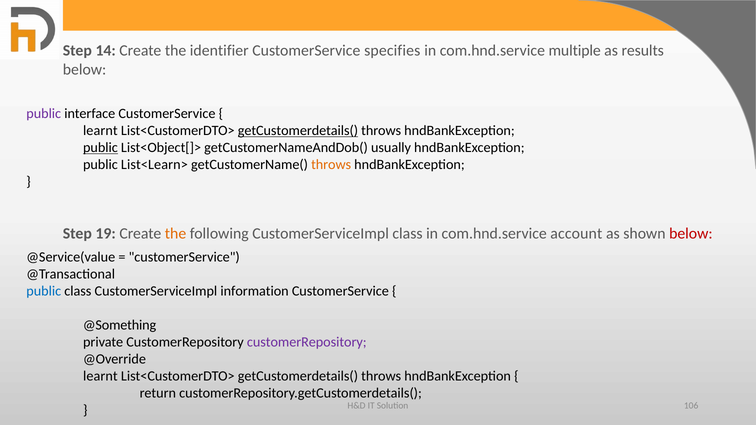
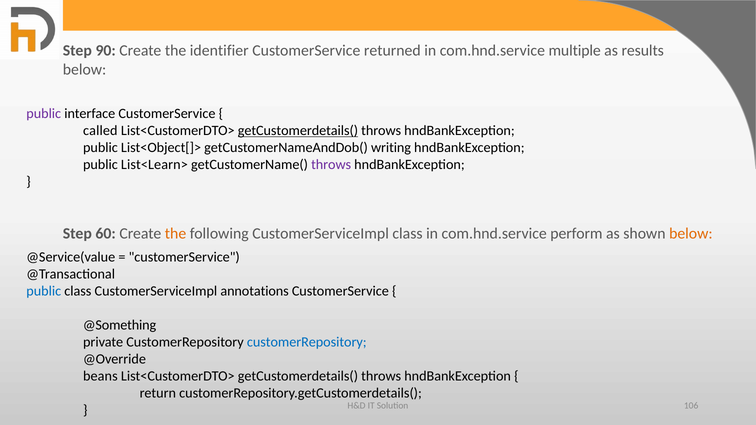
14: 14 -> 90 (106, 51)
specifies: specifies -> returned (392, 51)
learnt: learnt -> called (100, 131)
public underline: present -> none (100, 148)
usually: usually -> writing (391, 148)
throws colour: orange -> purple (331, 165)
19: 19 -> 60 (106, 234)
account: account -> perform (576, 234)
below colour: red -> orange (691, 234)
information: information -> annotations (255, 291)
customerRepository colour: purple -> blue (307, 342)
learnt: learnt -> beans (100, 376)
